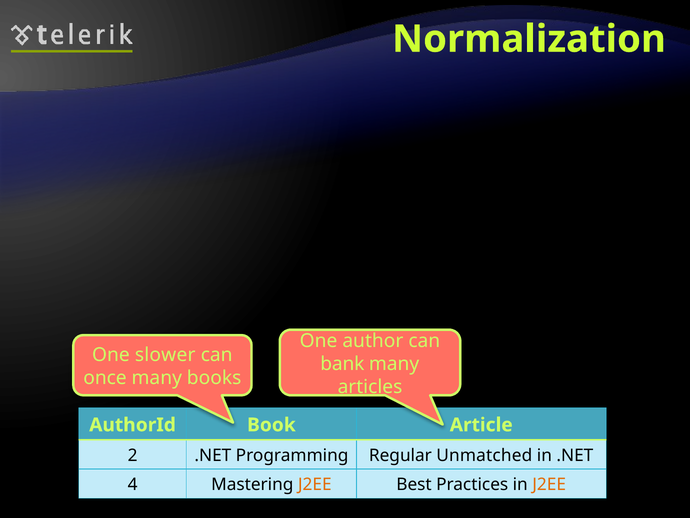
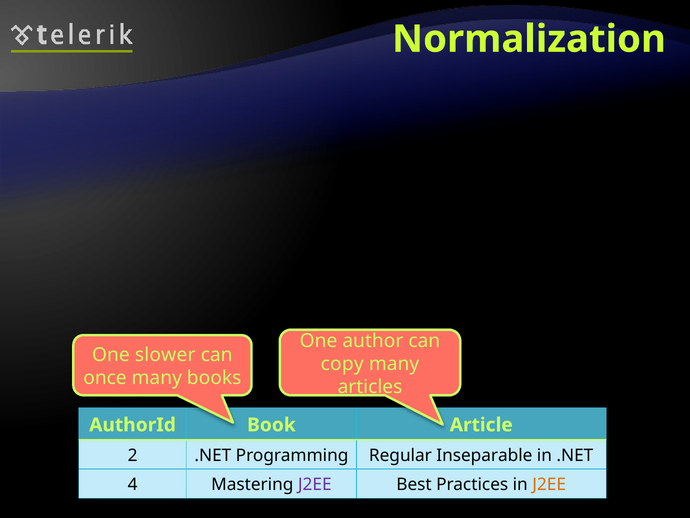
bank: bank -> copy (342, 363)
Unmatched: Unmatched -> Inseparable (484, 455)
J2EE colour: orange -> purple (315, 484)
